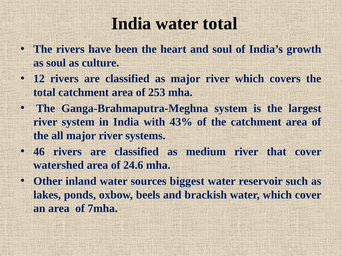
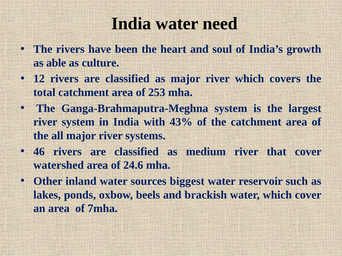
water total: total -> need (220, 24)
as soul: soul -> able (56, 63)
